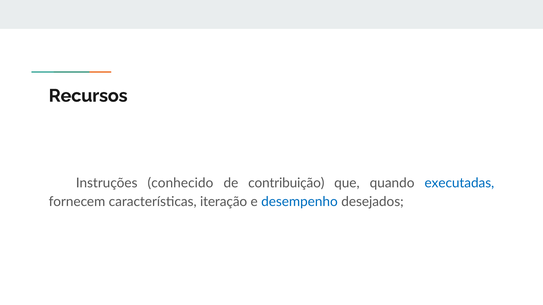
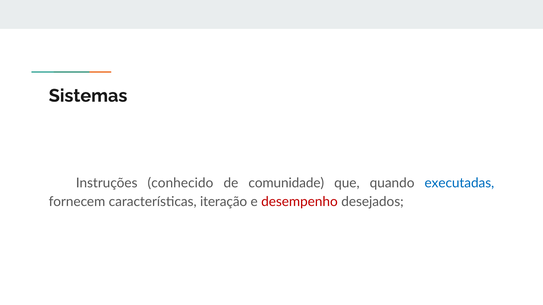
Recursos: Recursos -> Sistemas (88, 96)
contribuição: contribuição -> comunidade (286, 183)
desempenho colour: blue -> red (299, 202)
